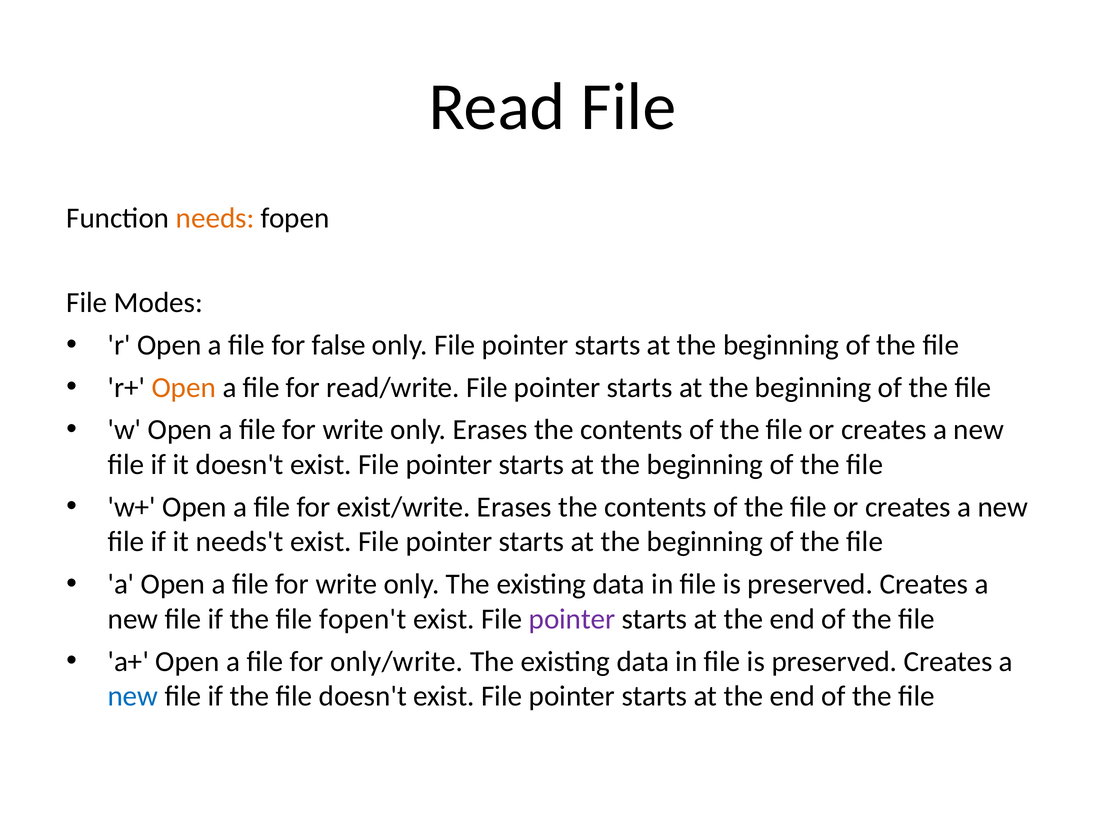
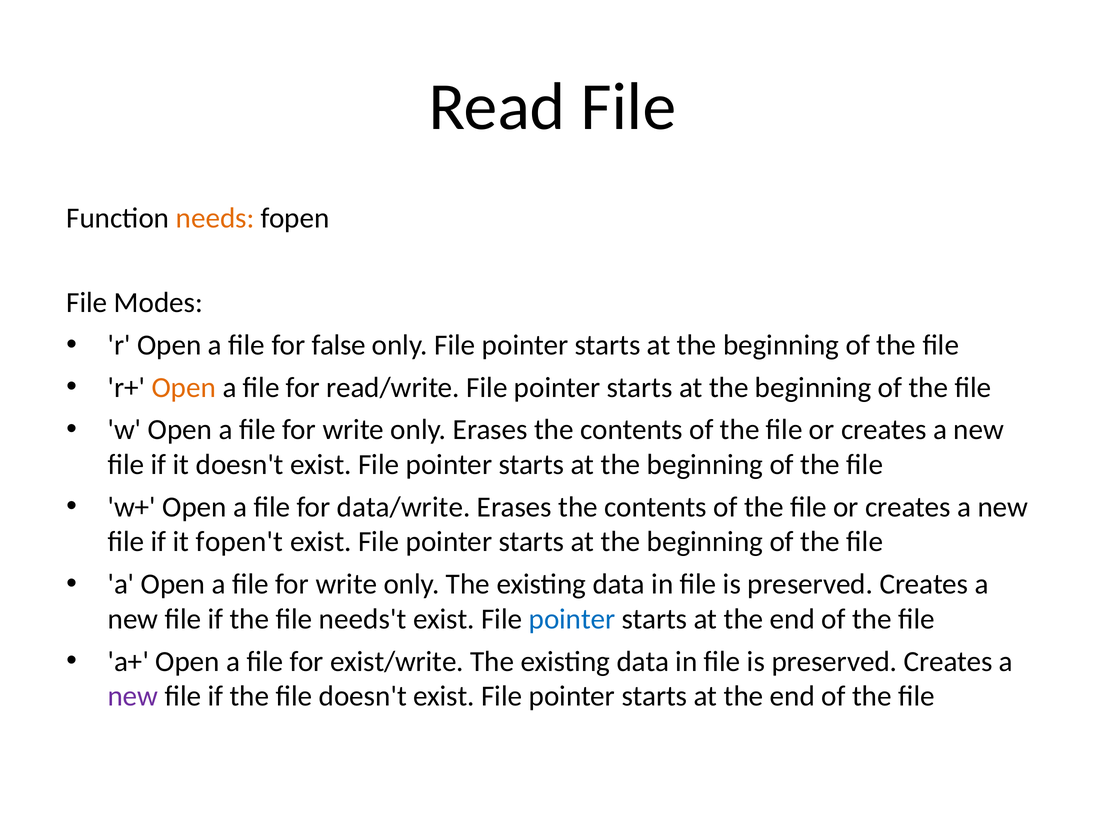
exist/write: exist/write -> data/write (404, 507)
needs't: needs't -> fopen't (240, 542)
fopen't: fopen't -> needs't (363, 620)
pointer colour: purple -> blue (572, 620)
only/write: only/write -> exist/write (397, 662)
new colour: blue -> purple (133, 697)
